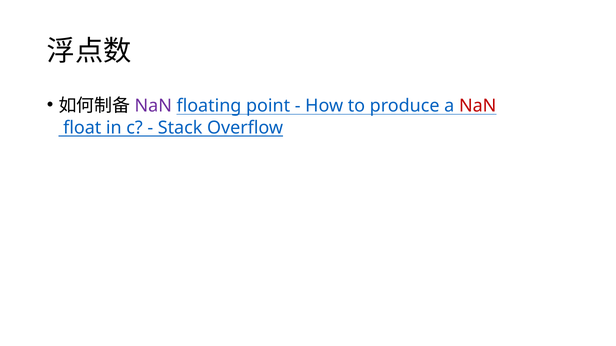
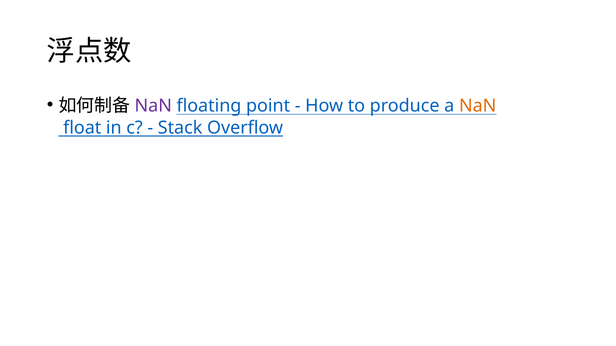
NaN colour: red -> orange (478, 106)
